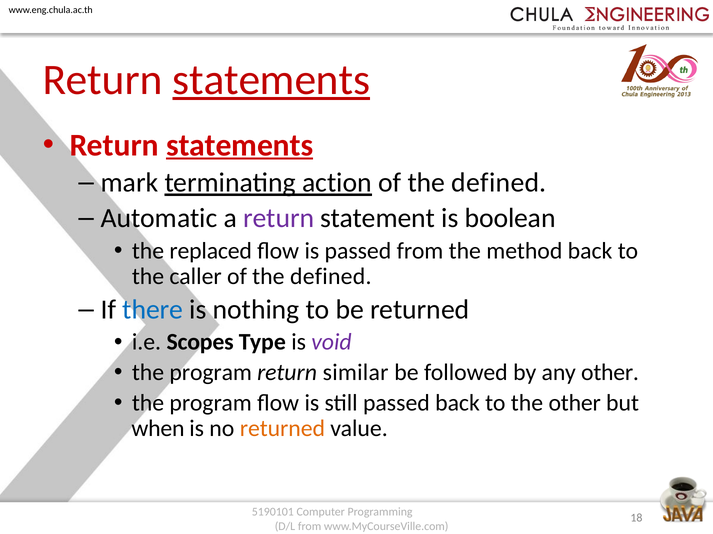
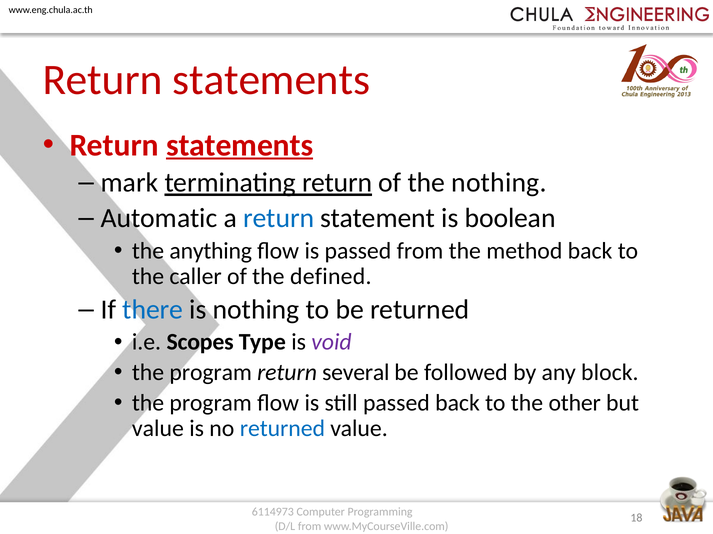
statements underline: present -> none (271, 80)
terminating action: action -> return (337, 183)
defined: defined -> nothing (499, 183)
return colour: purple -> blue (279, 218)
replaced: replaced -> anything (211, 251)
similar: similar -> several (356, 373)
any other: other -> block (610, 373)
when: when -> value (158, 429)
returned colour: orange -> blue (282, 429)
5190101: 5190101 -> 6114973 (273, 513)
